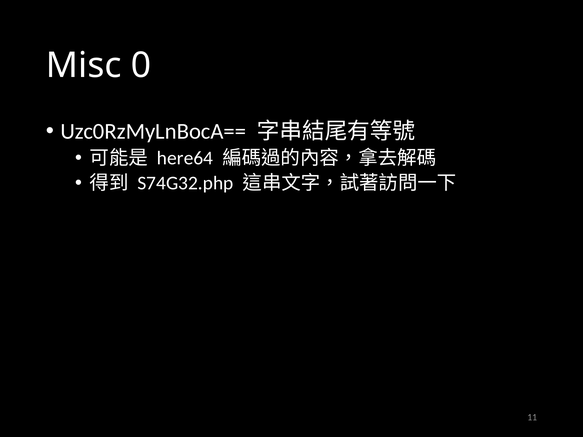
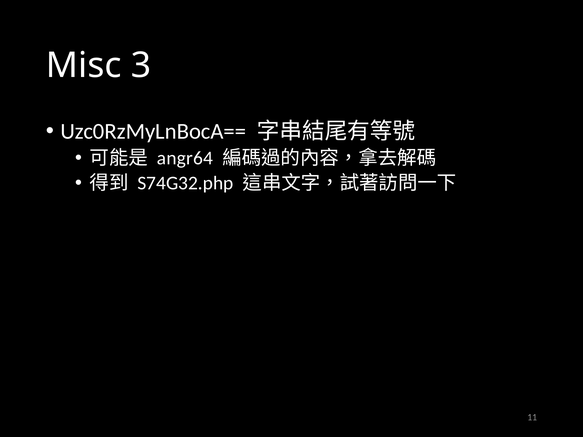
0: 0 -> 3 (141, 65)
here64: here64 -> angr64 (185, 158)
